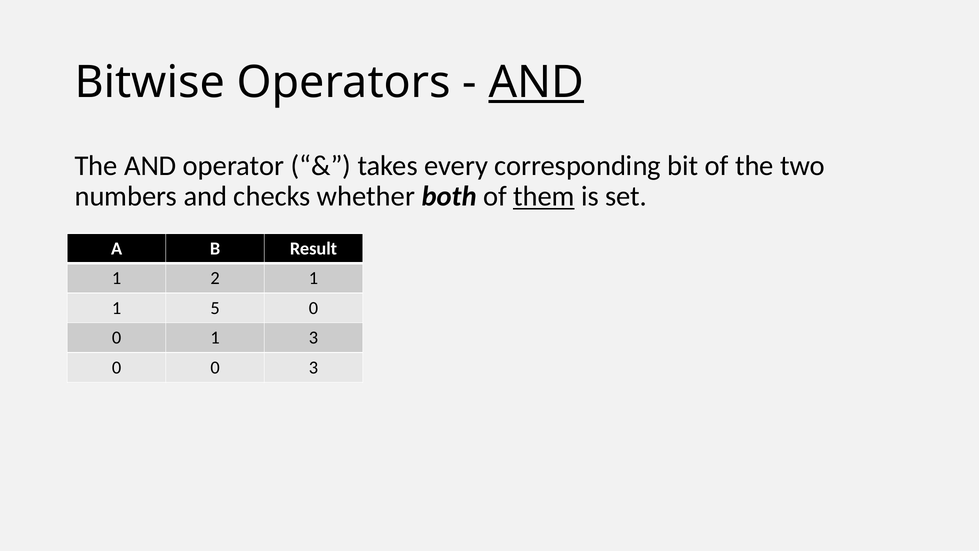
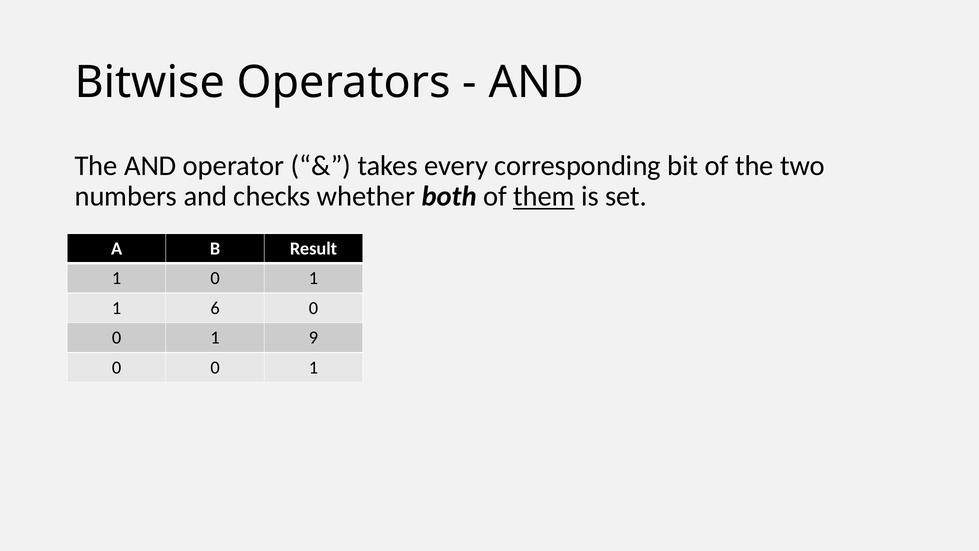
AND underline: present -> none (536, 82)
1 2: 2 -> 0 (215, 278)
5: 5 -> 6 (215, 308)
1 3: 3 -> 9 (314, 338)
3: 3 -> 1 (314, 367)
